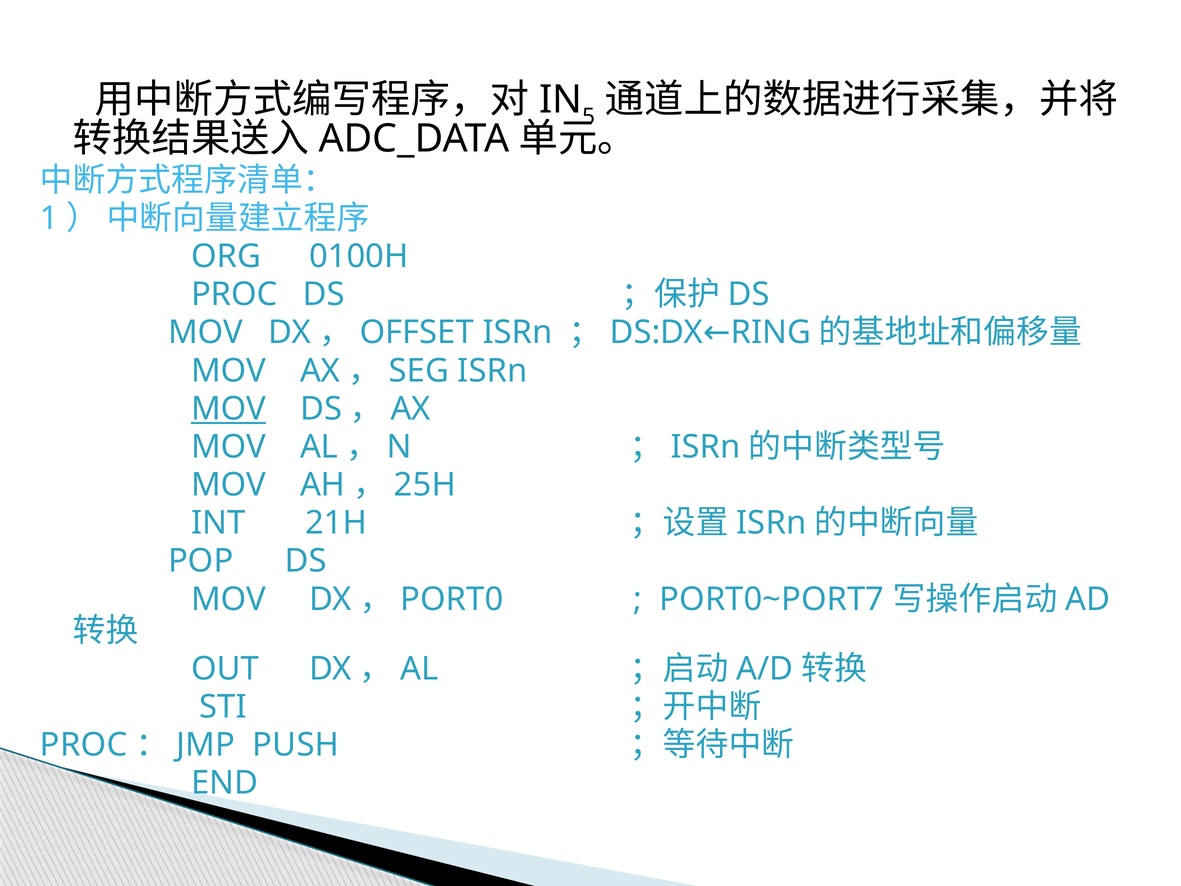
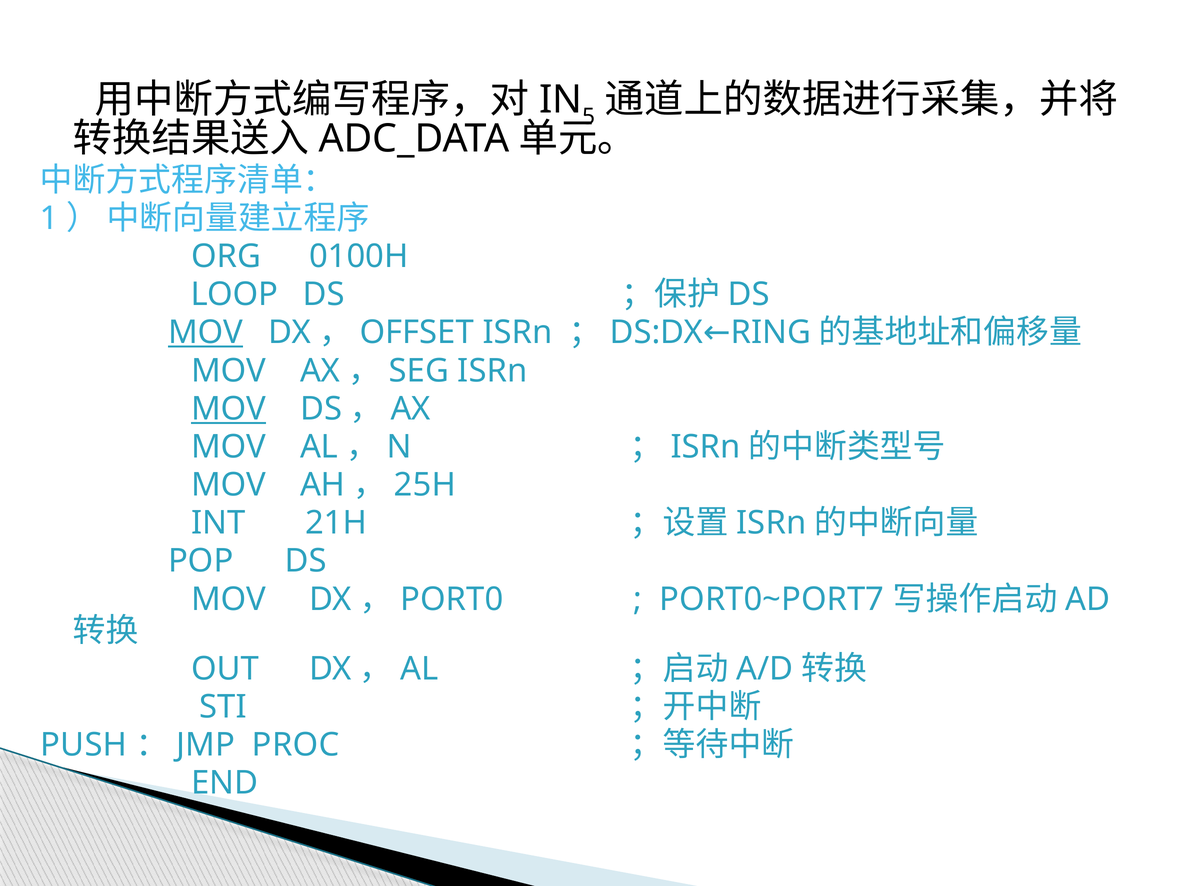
PROC: PROC -> LOOP (234, 294)
MOV underline: none -> present (206, 332)
PROC: PROC -> PUSH (84, 745)
PUSH: PUSH -> PROC (296, 745)
